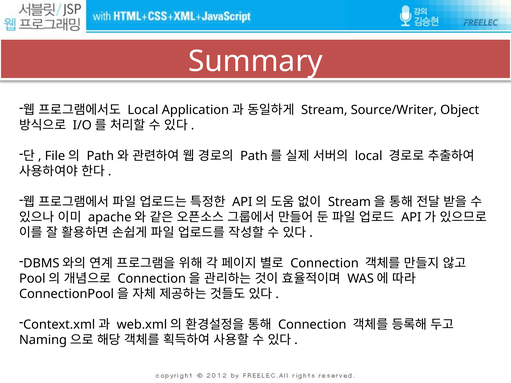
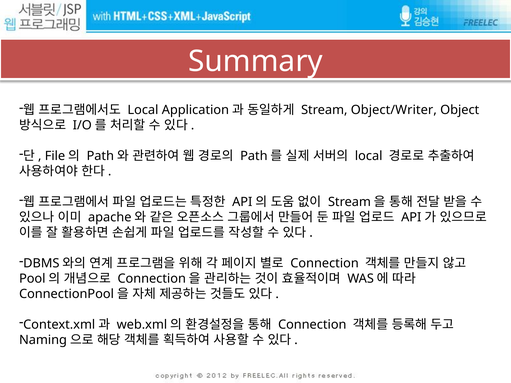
Source/Writer: Source/Writer -> Object/Writer (394, 110)
